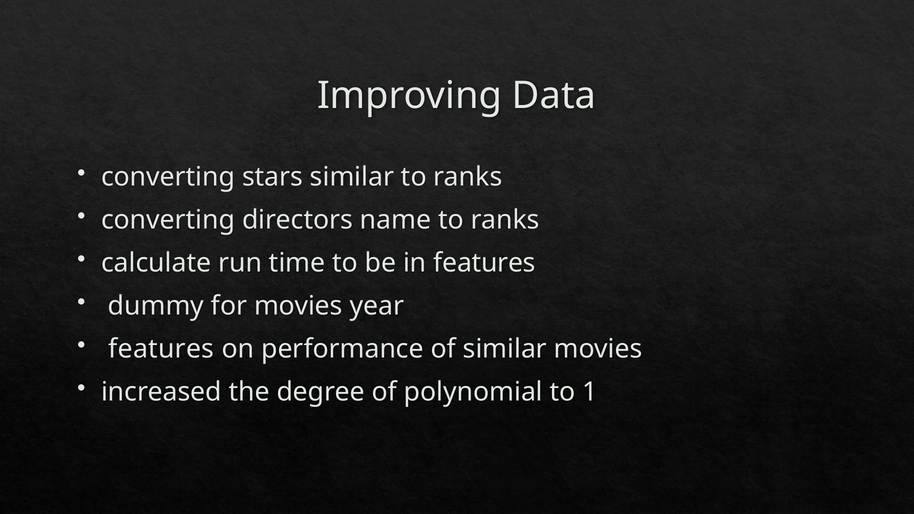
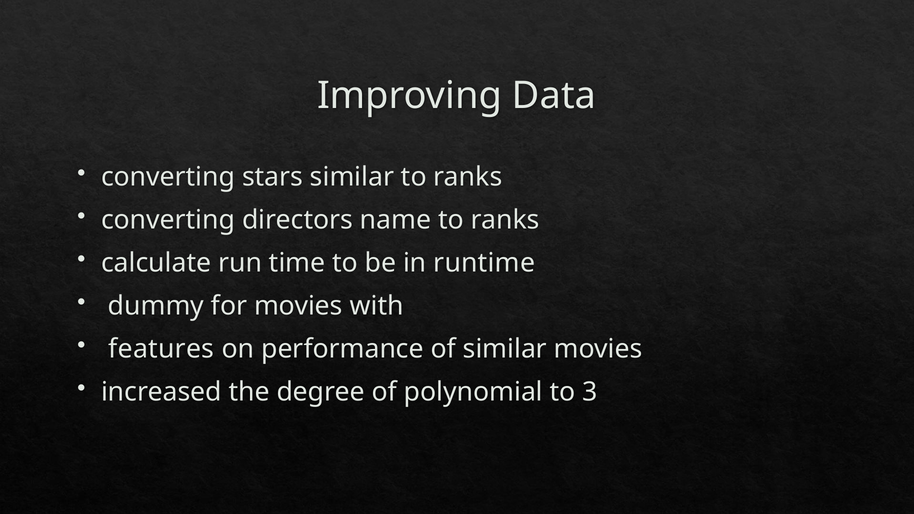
in features: features -> runtime (484, 263)
year: year -> with (377, 306)
1: 1 -> 3 (590, 392)
